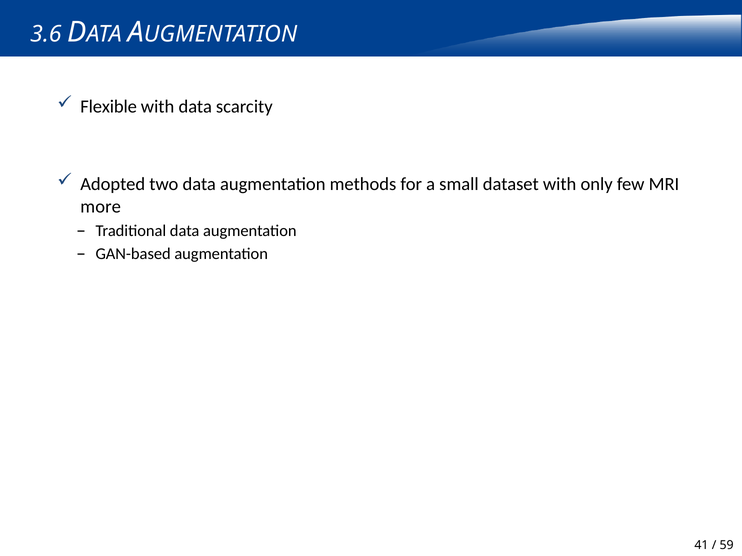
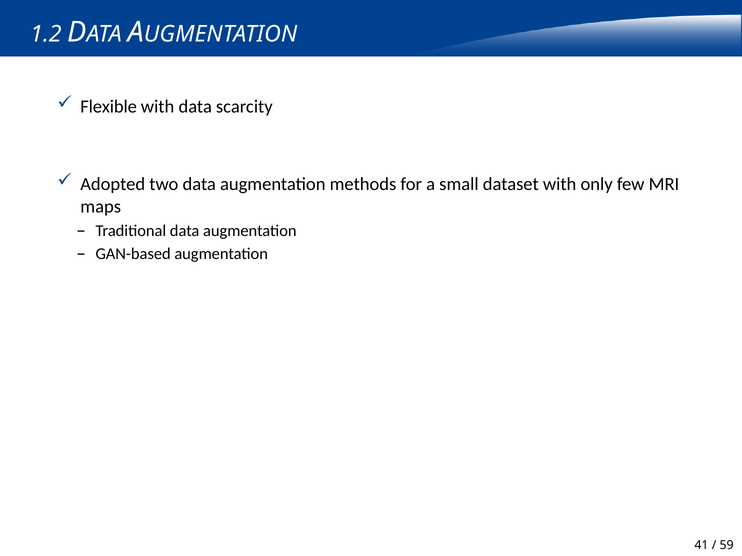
3.6: 3.6 -> 1.2 (46, 34)
more: more -> maps (101, 207)
